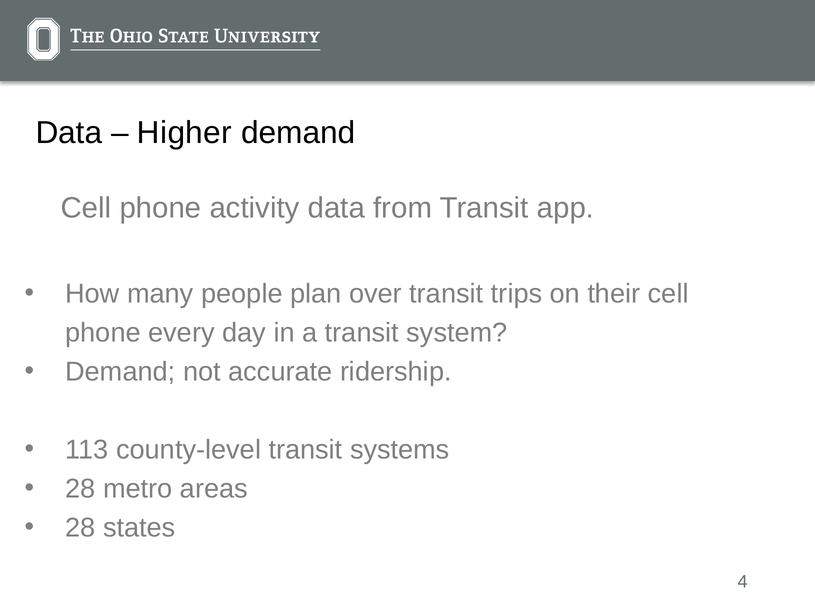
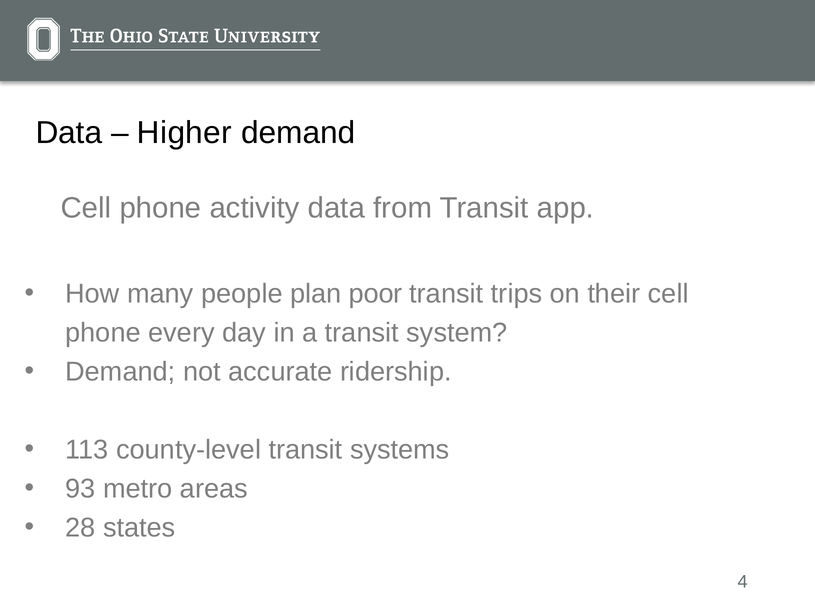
over: over -> poor (376, 294)
28: 28 -> 93 (80, 489)
